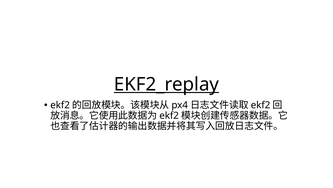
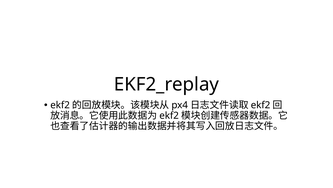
EKF2_replay underline: present -> none (167, 84)
